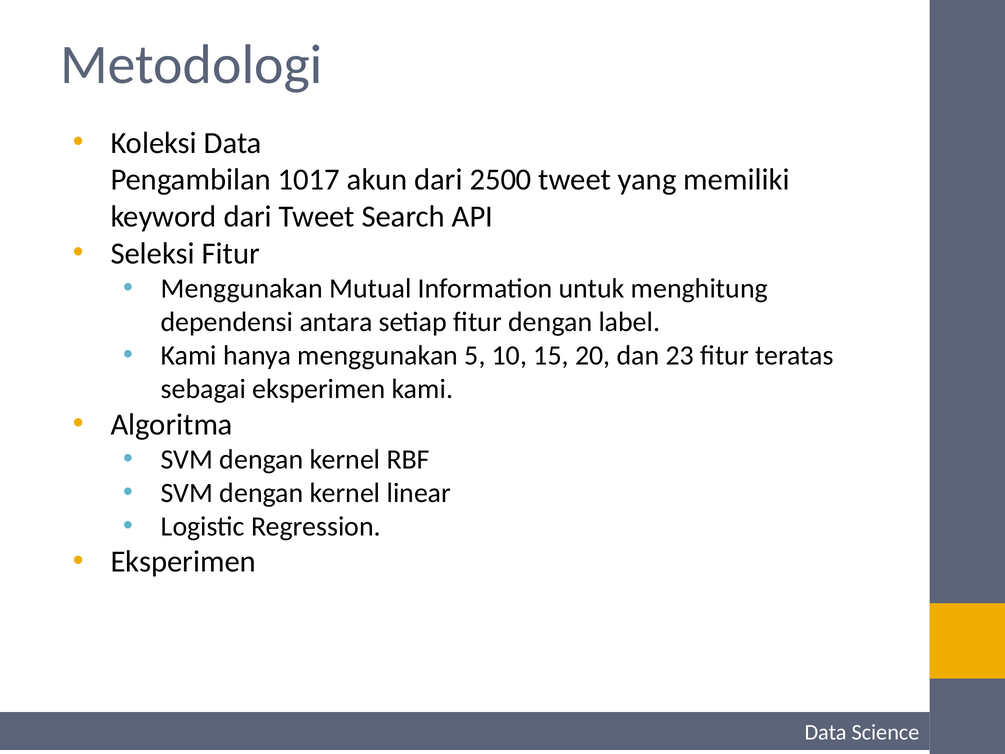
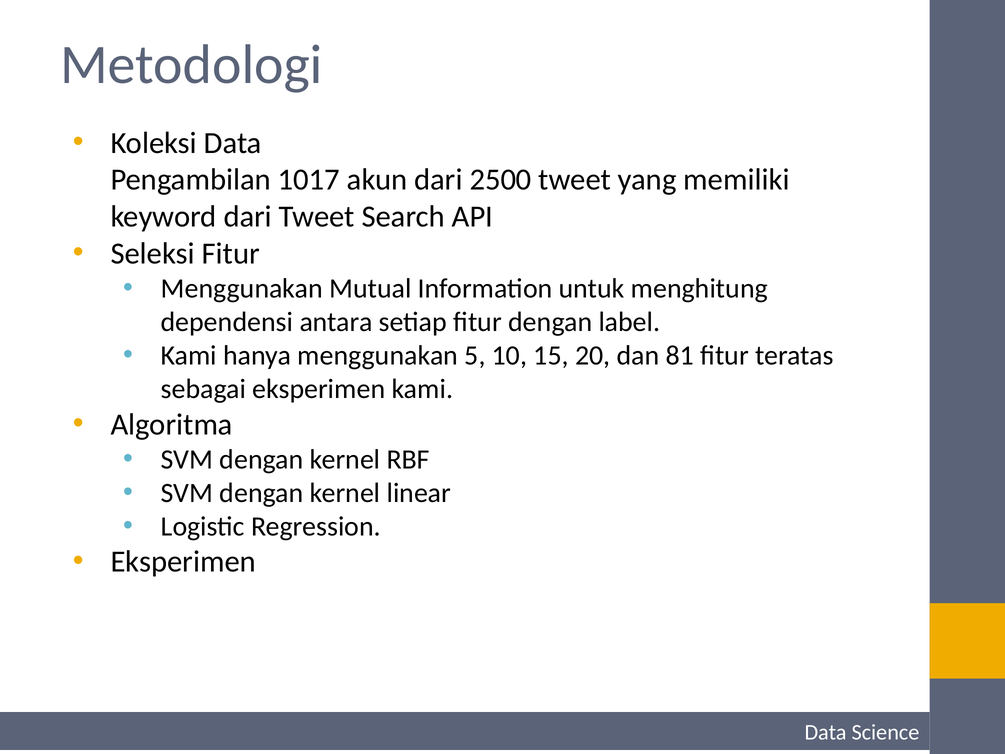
23: 23 -> 81 (680, 355)
